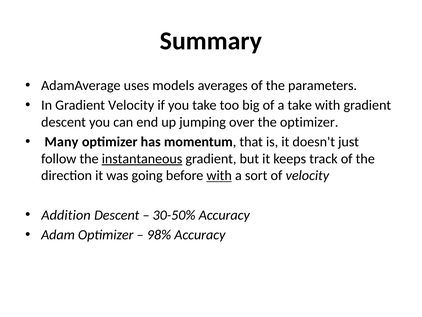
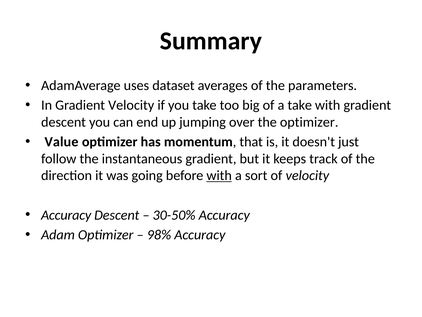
models: models -> dataset (173, 85)
Many: Many -> Value (61, 142)
instantaneous underline: present -> none (142, 159)
Addition: Addition -> Accuracy (66, 215)
